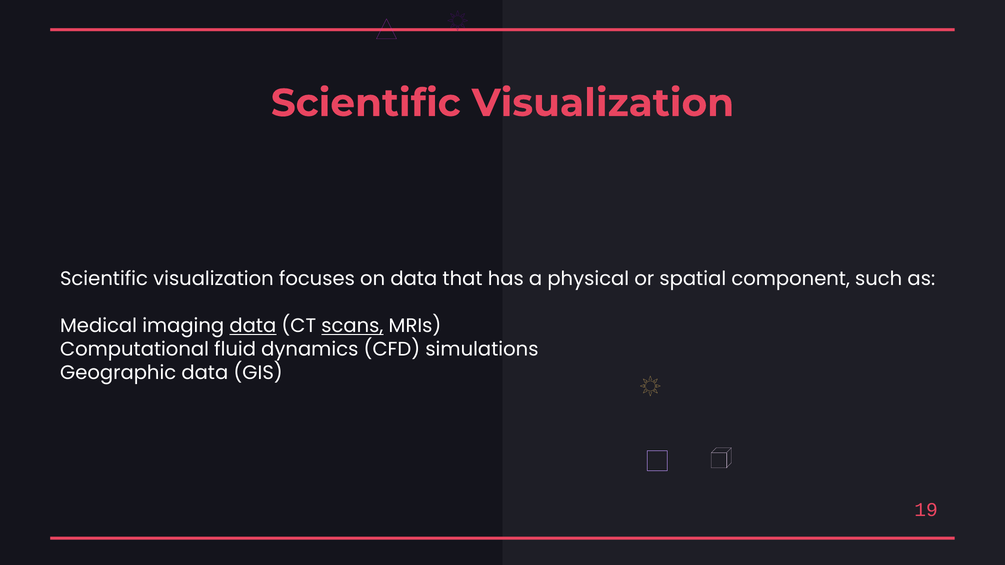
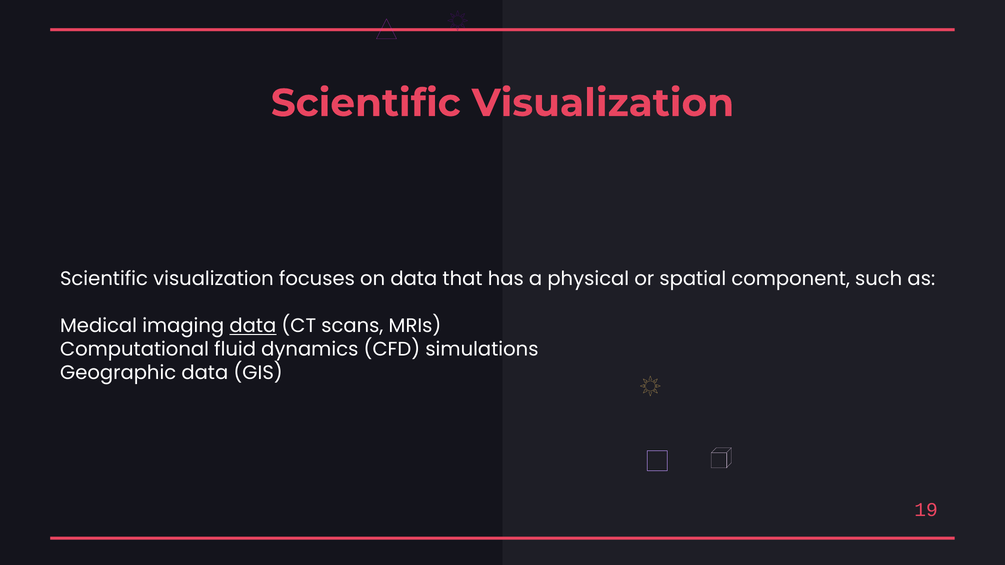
scans underline: present -> none (352, 326)
